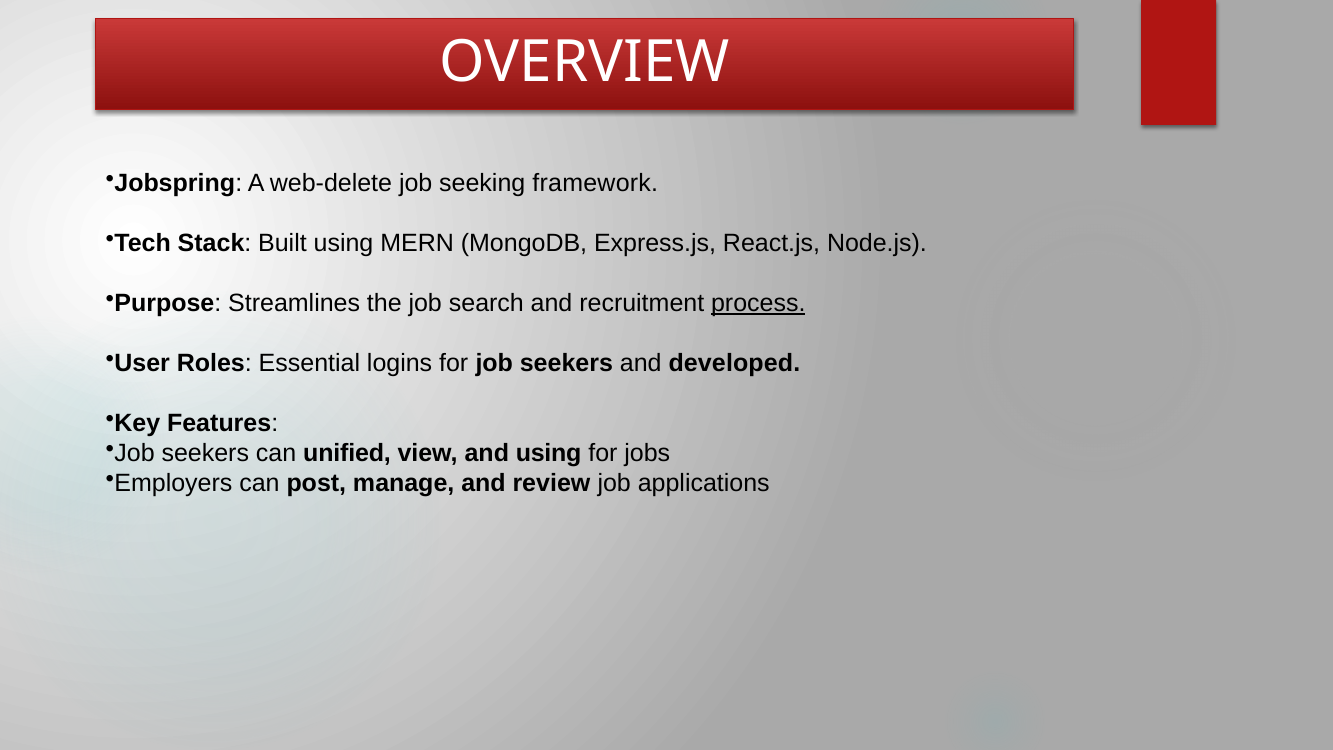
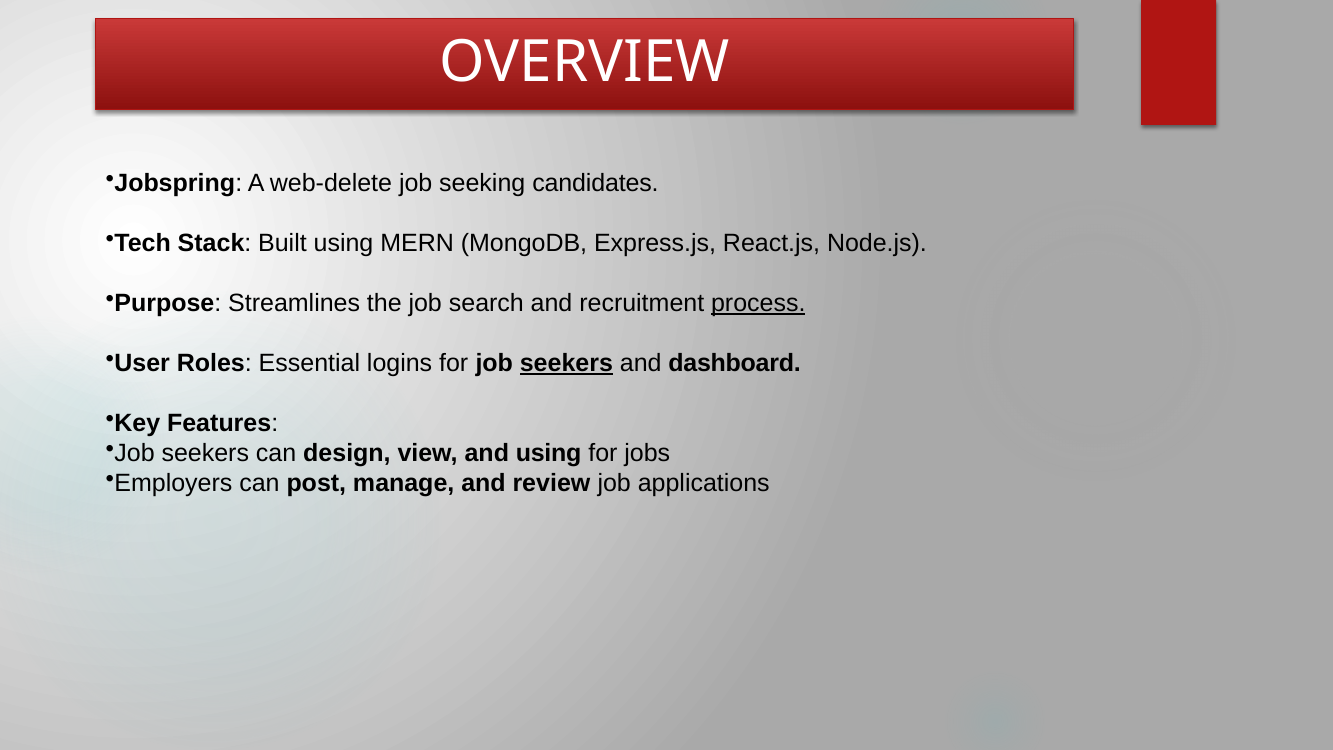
framework: framework -> candidates (595, 183)
seekers underline: none -> present (566, 363)
developed: developed -> dashboard (735, 363)
unified: unified -> design (347, 453)
